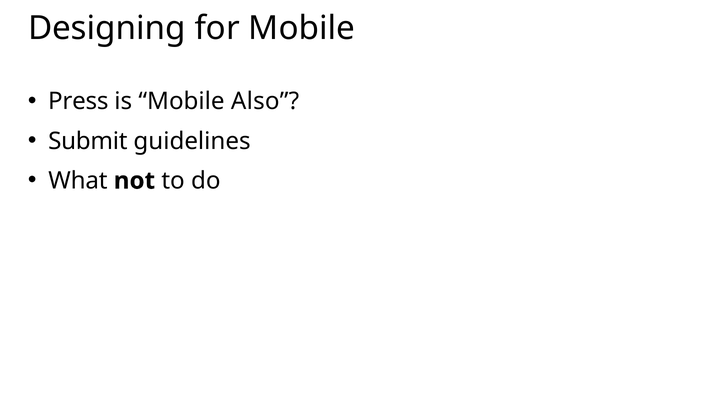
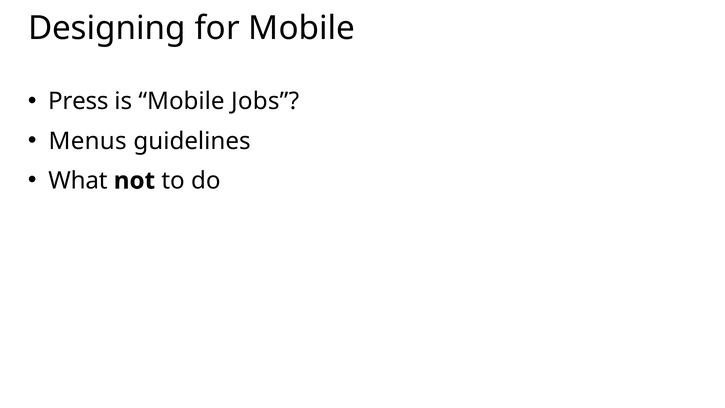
Also: Also -> Jobs (265, 101)
Submit: Submit -> Menus (88, 141)
